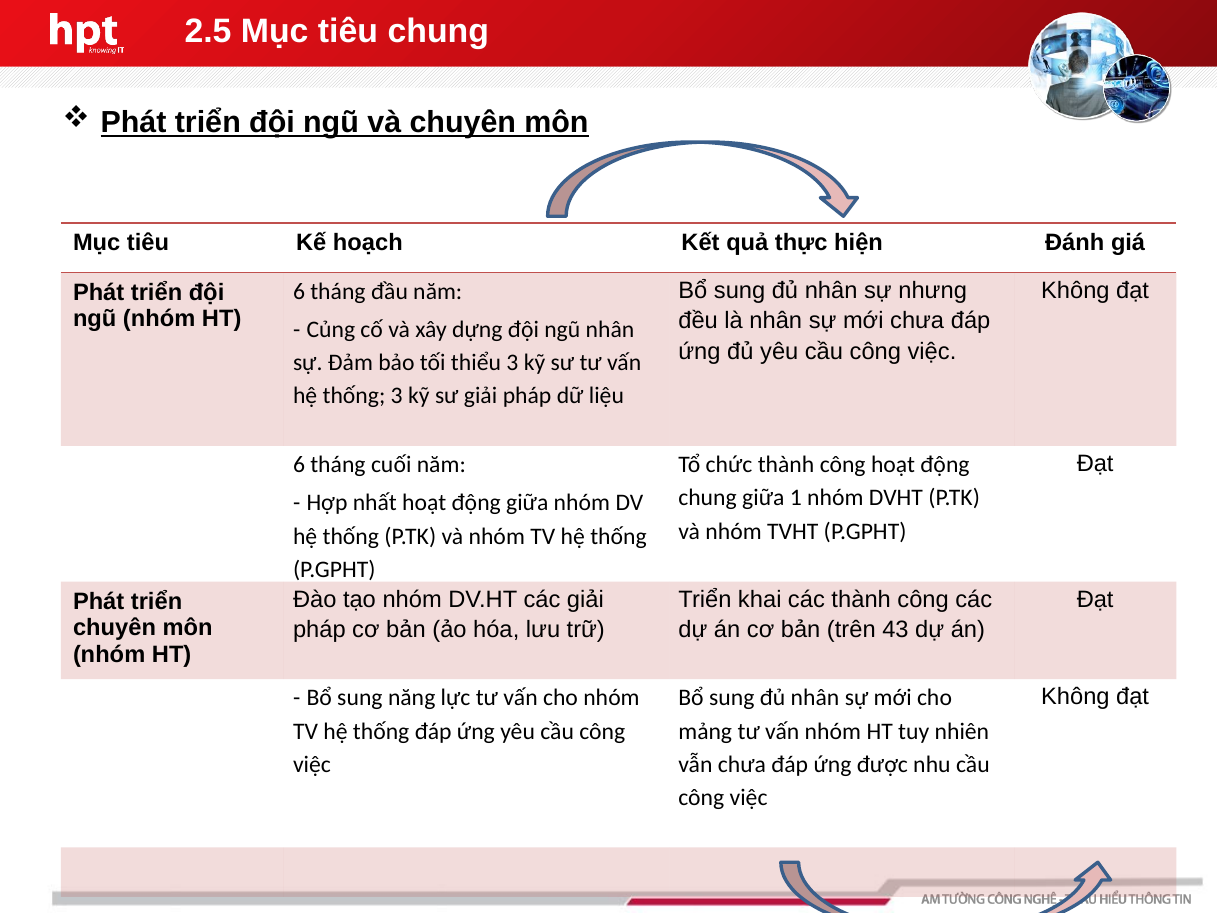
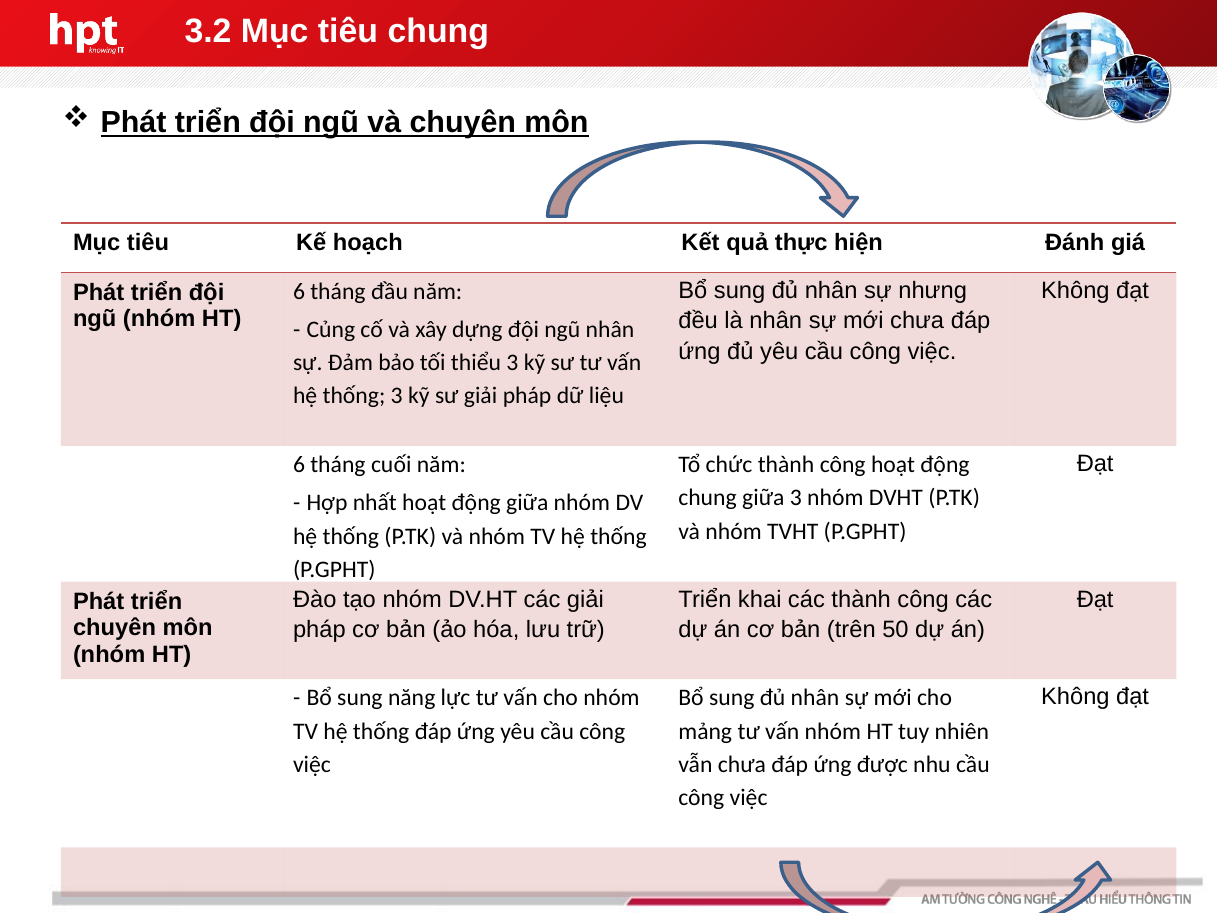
2.5: 2.5 -> 3.2 (208, 31)
giữa 1: 1 -> 3 (796, 498)
43: 43 -> 50 (895, 630)
